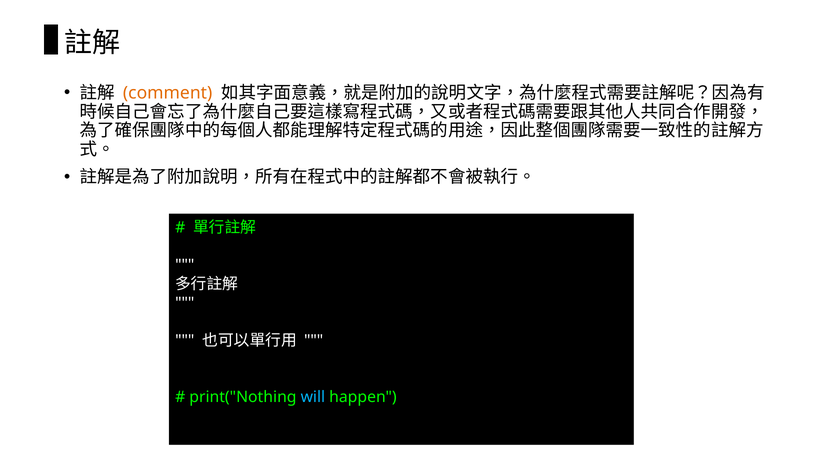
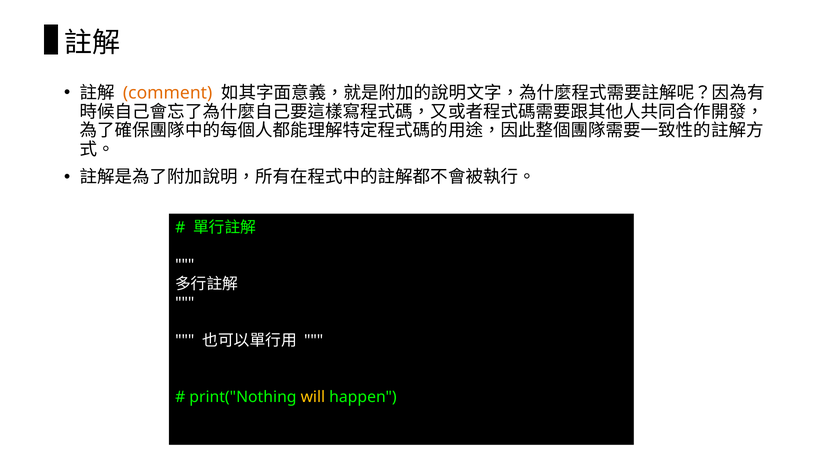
will colour: light blue -> yellow (313, 398)
